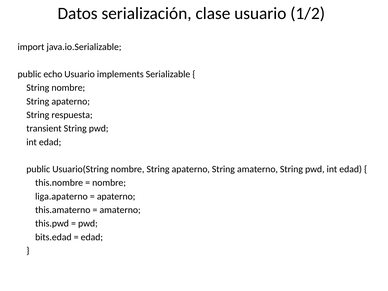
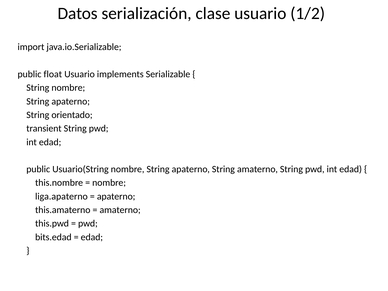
echo: echo -> float (53, 74)
respuesta: respuesta -> orientado (72, 115)
